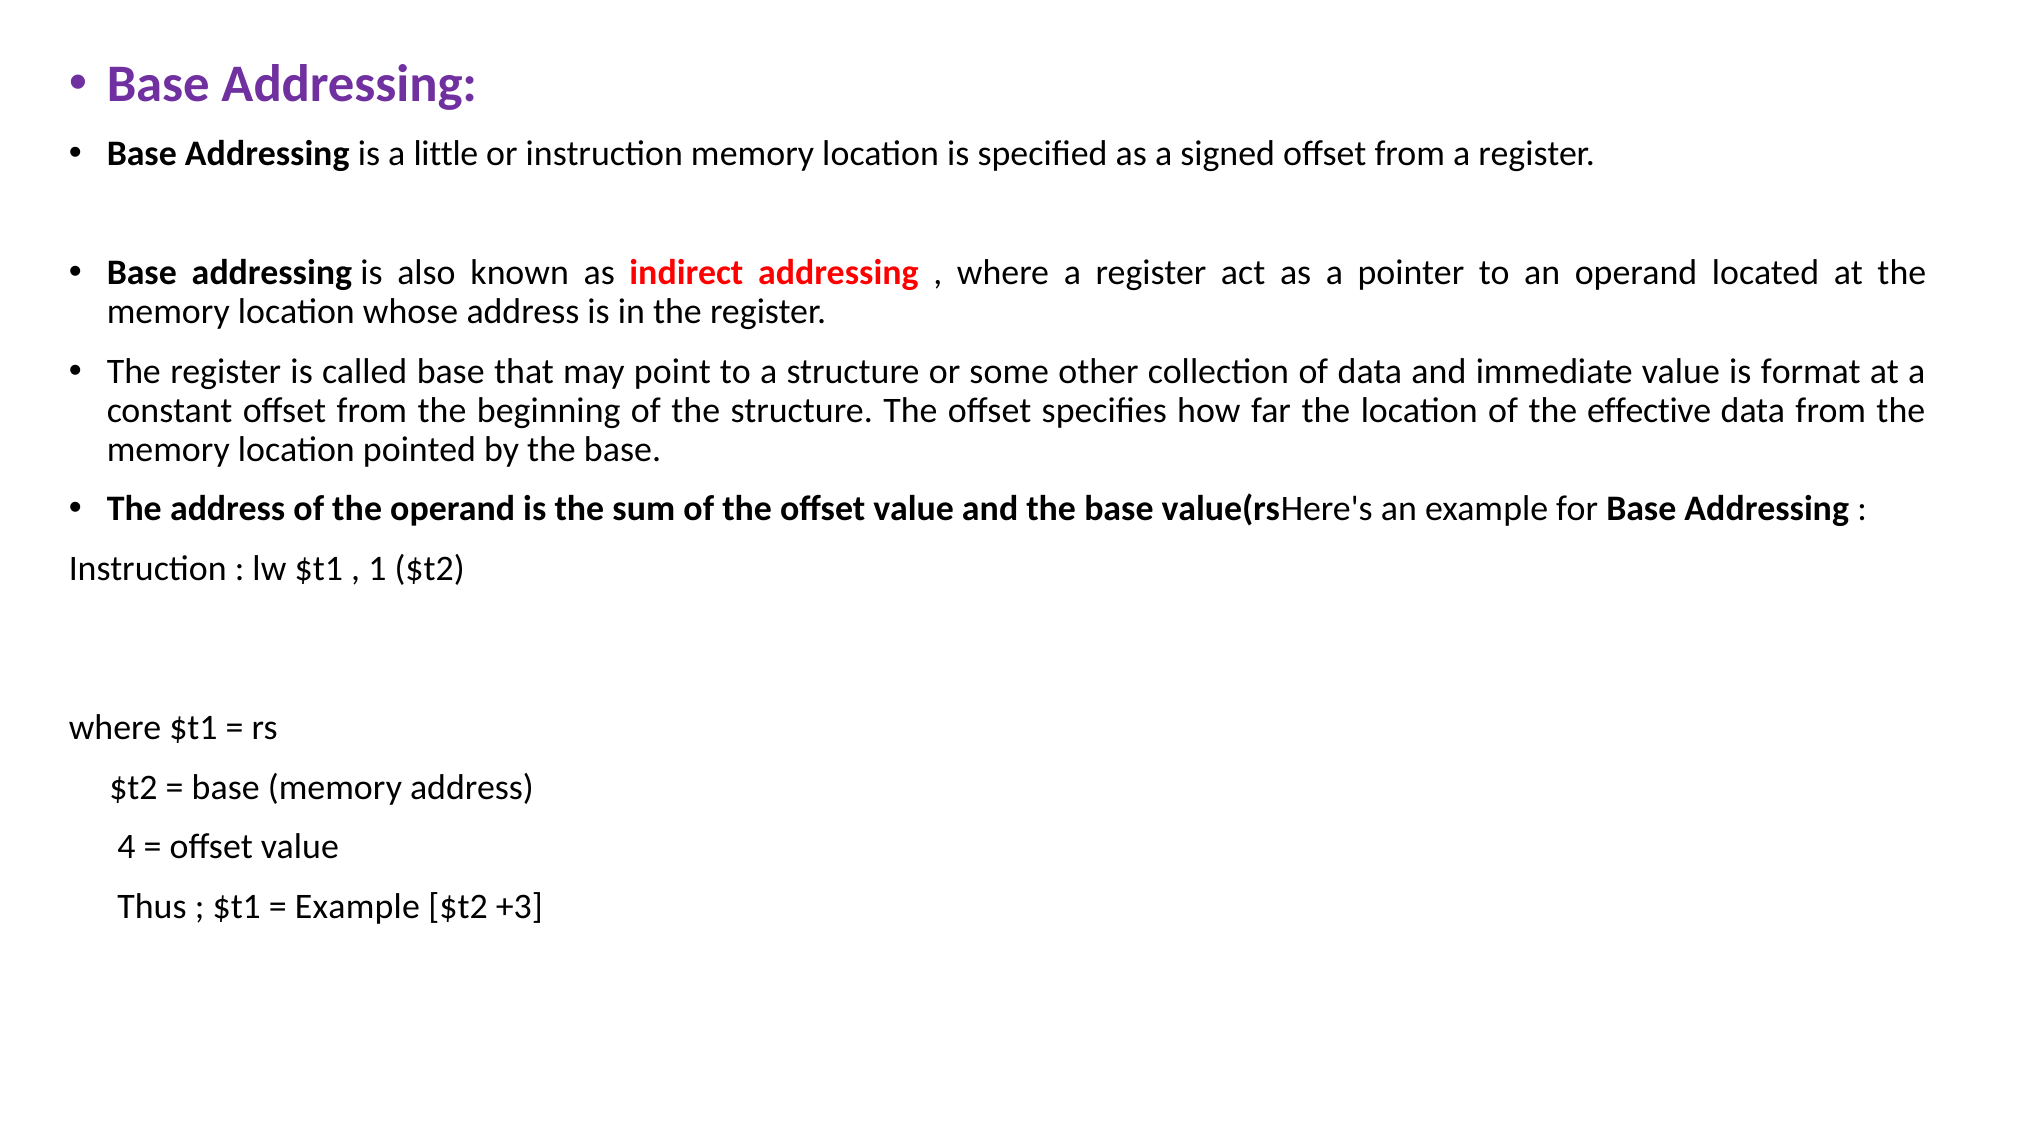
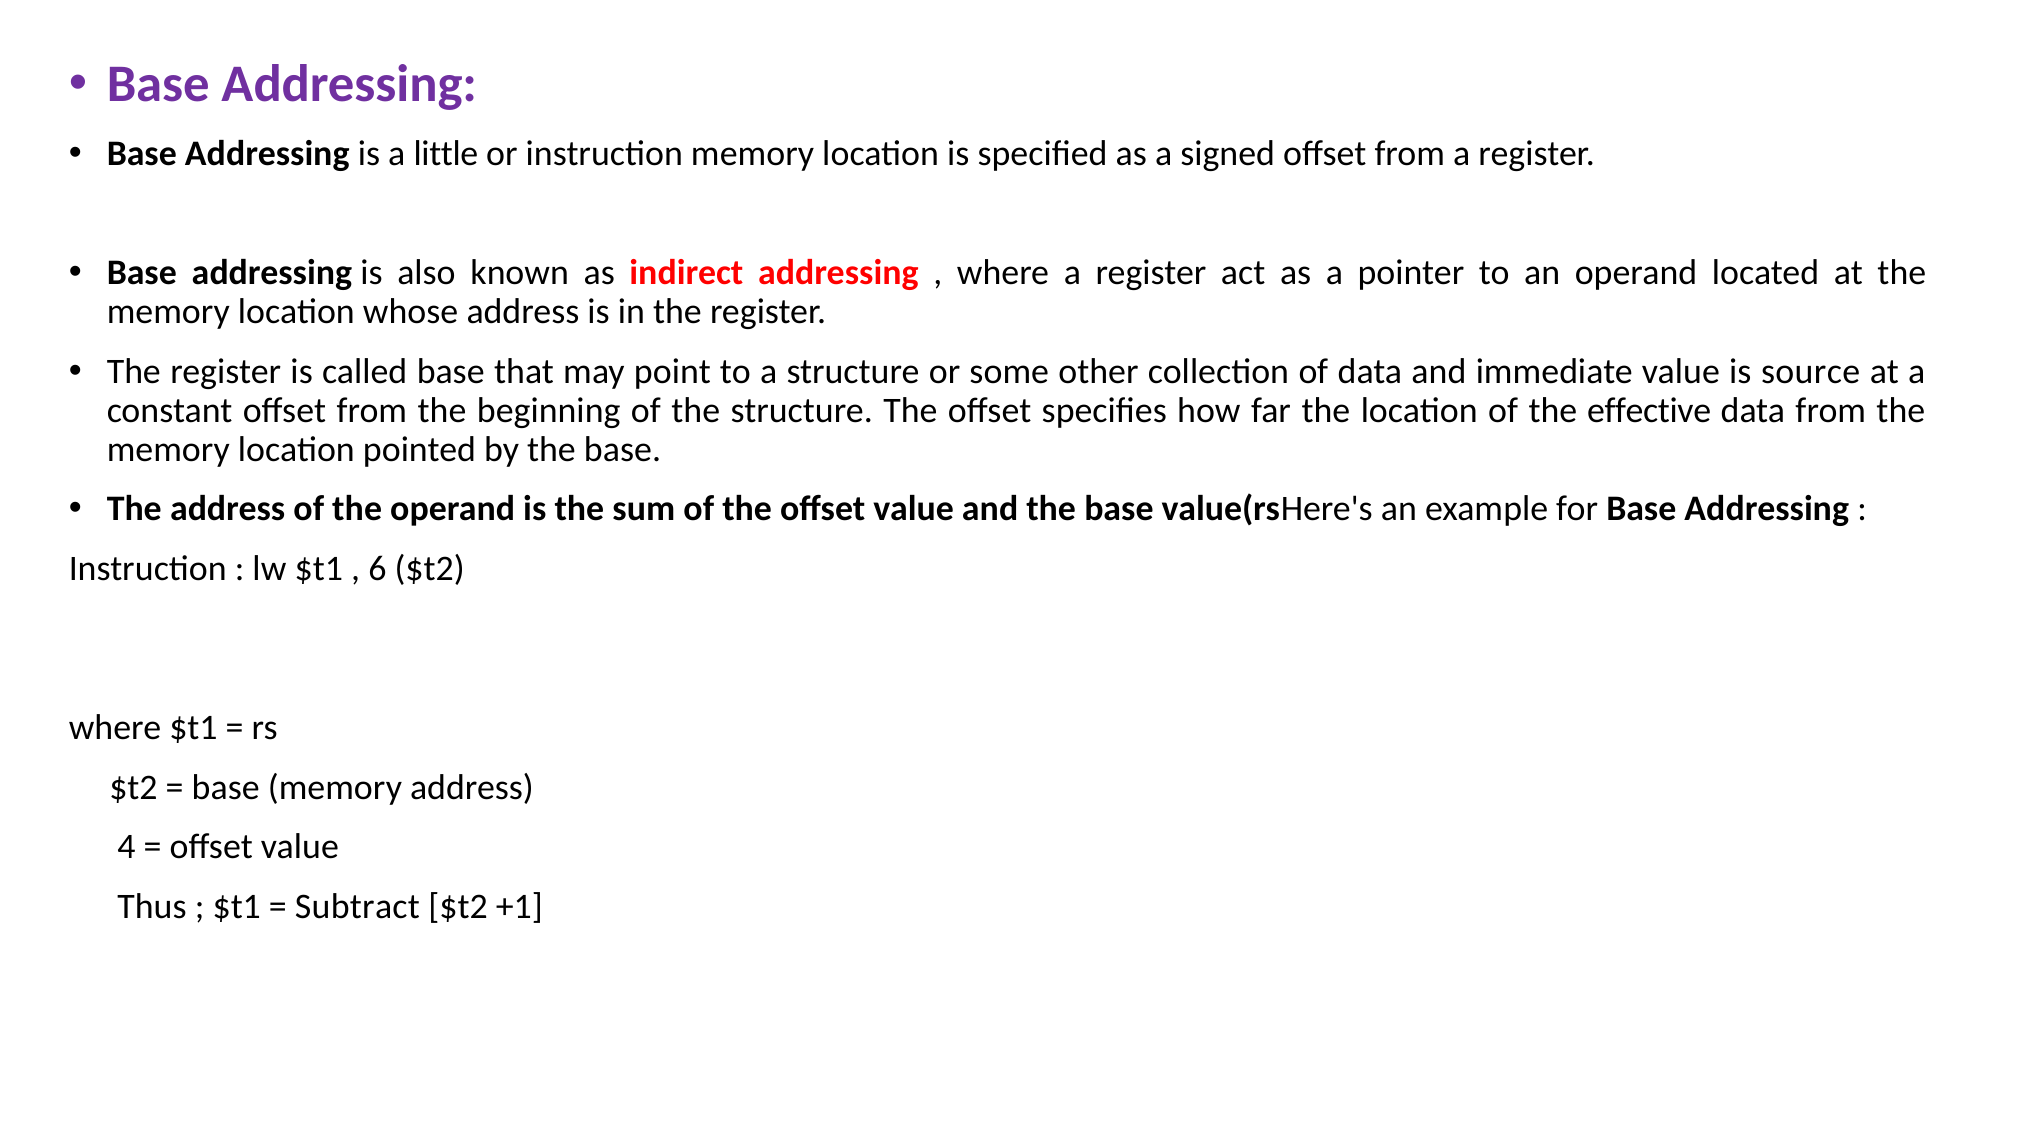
format: format -> source (1811, 372)
1: 1 -> 6 (377, 569)
Example: Example -> Subtract (357, 907)
+3: +3 -> +1 (519, 907)
